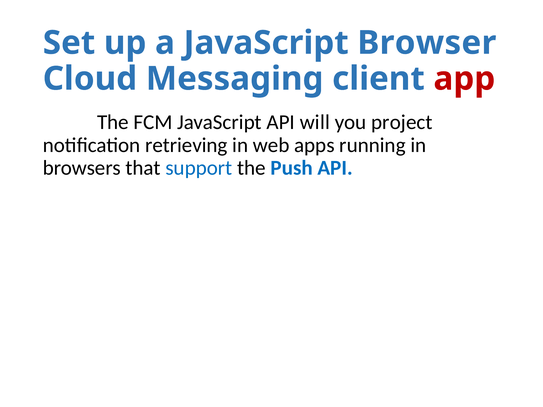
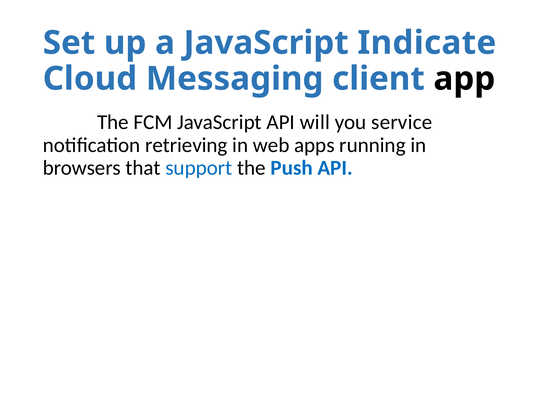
Browser: Browser -> Indicate (427, 43)
app colour: red -> black (464, 79)
project: project -> service (402, 122)
